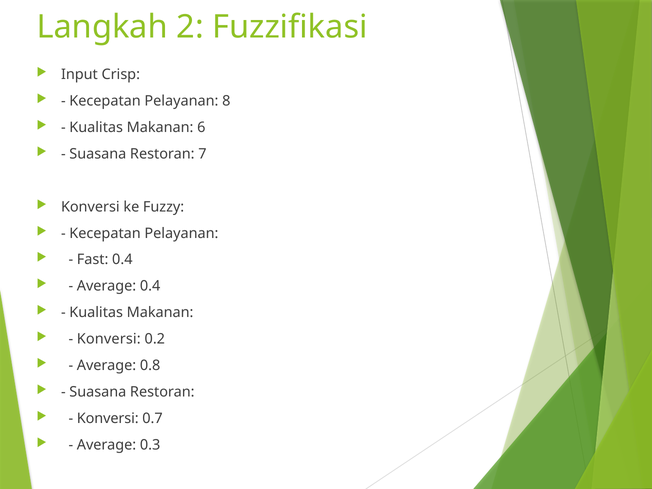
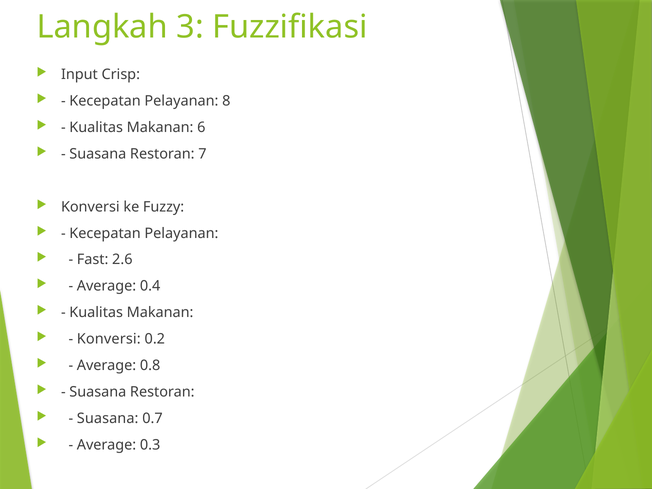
2: 2 -> 3 (190, 27)
Fast 0.4: 0.4 -> 2.6 (122, 260)
Konversi: Konversi -> Suasana (108, 418)
